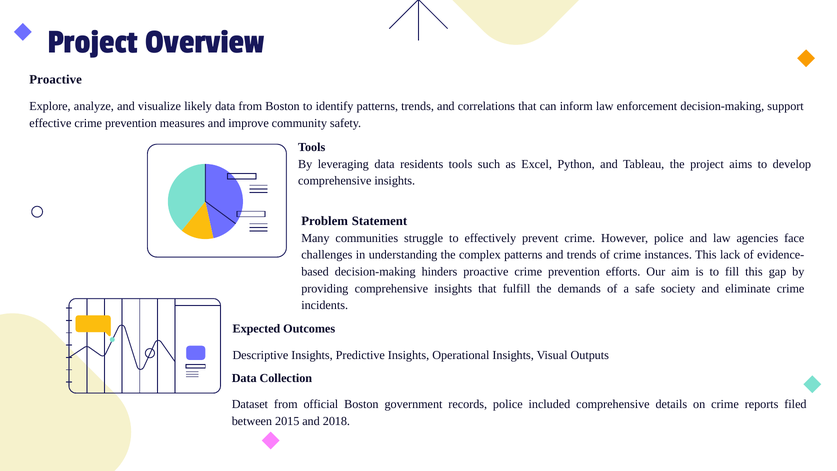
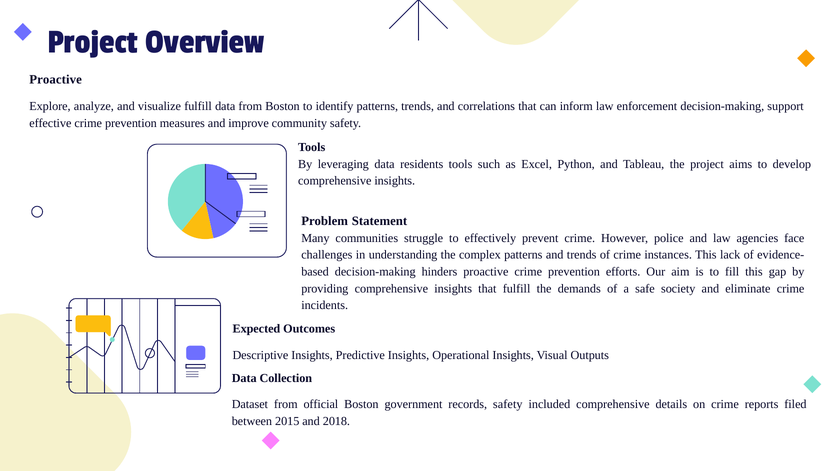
visualize likely: likely -> fulfill (198, 106)
records police: police -> safety (508, 404)
